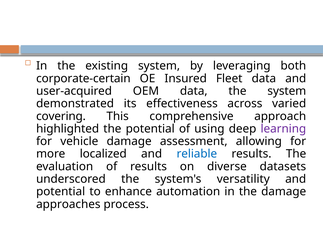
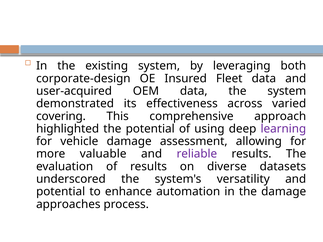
corporate-certain: corporate-certain -> corporate-design (83, 79)
localized: localized -> valuable (103, 154)
reliable colour: blue -> purple (197, 154)
